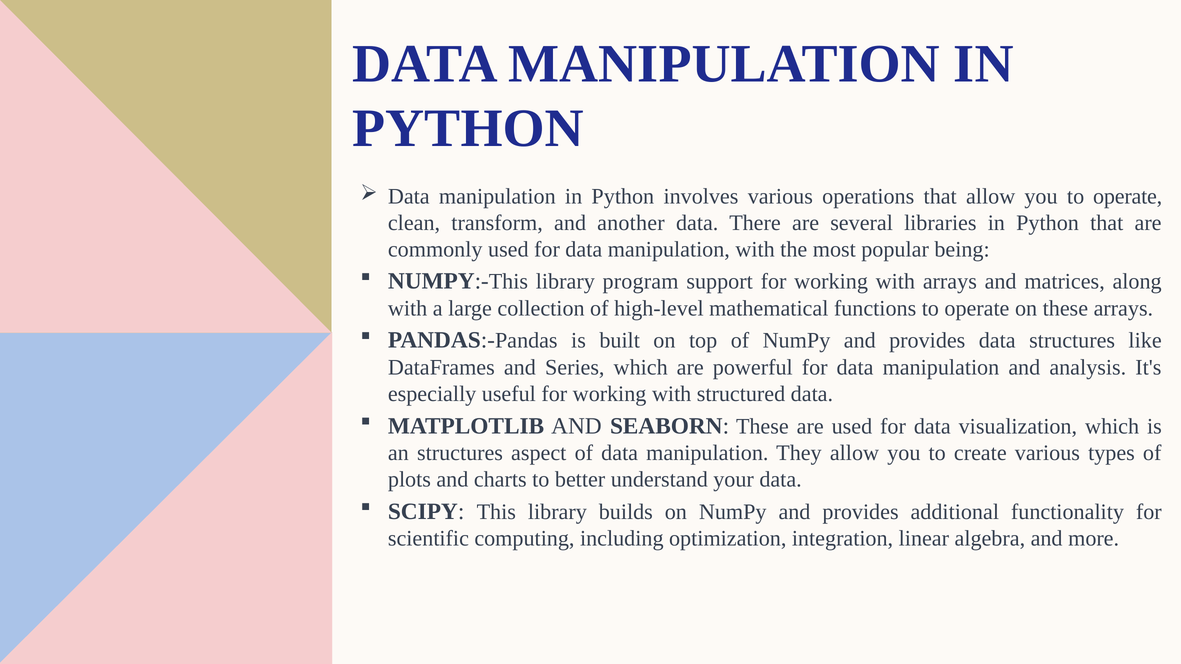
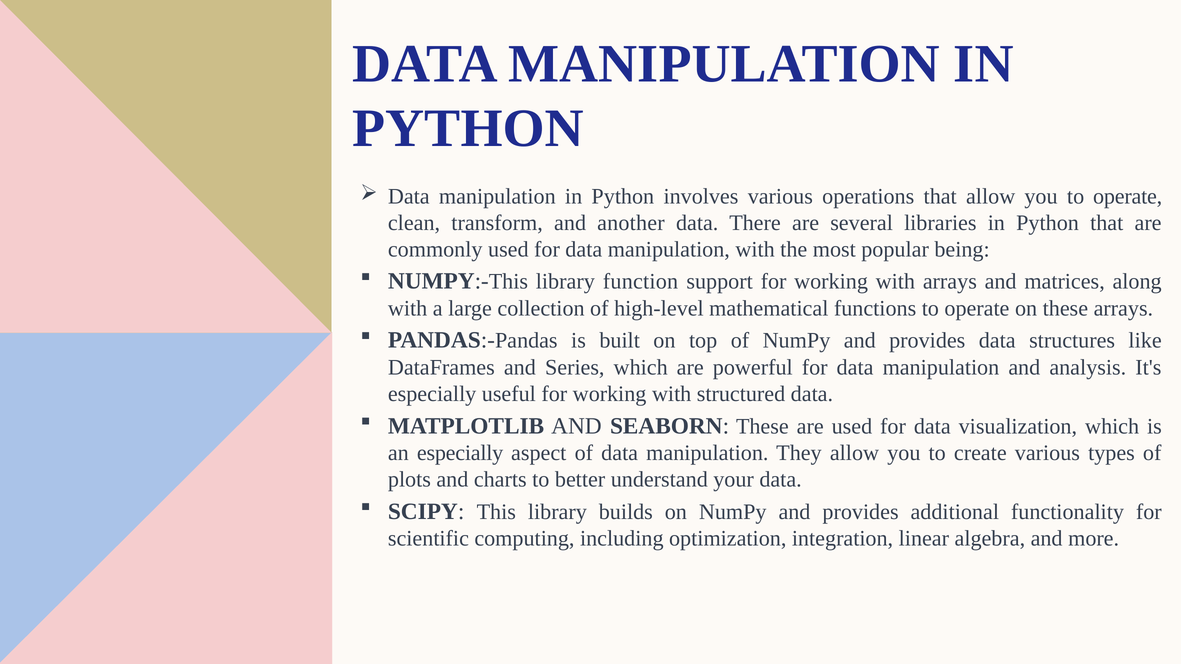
program: program -> function (641, 282)
an structures: structures -> especially (460, 453)
